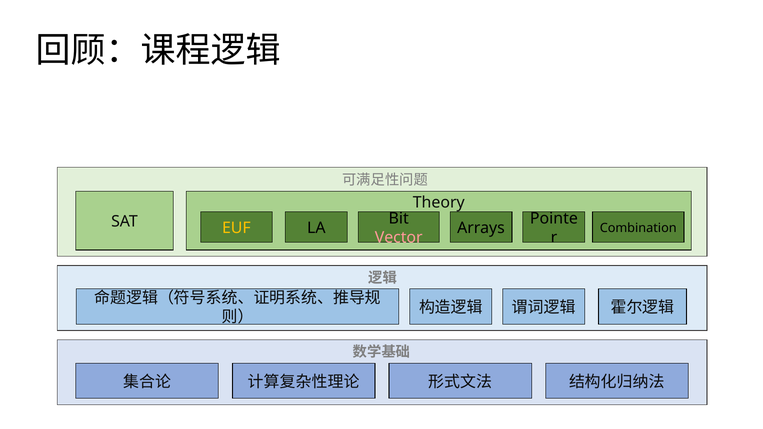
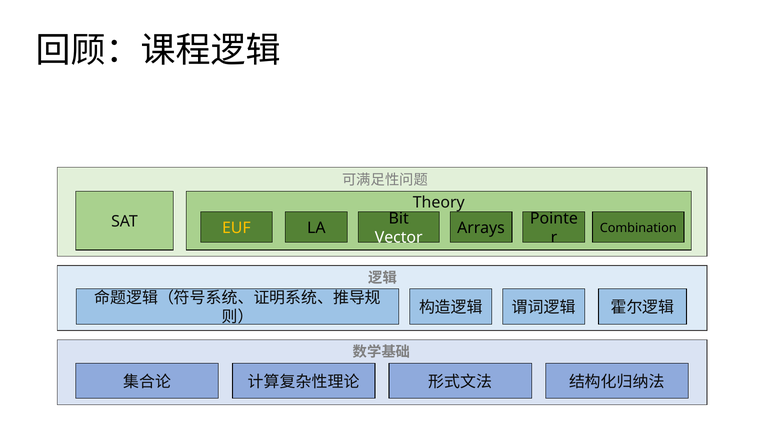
Vector colour: pink -> white (399, 238)
